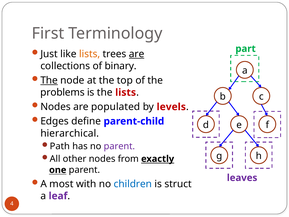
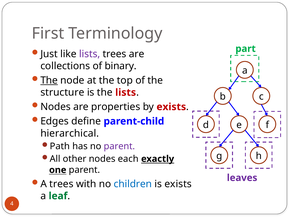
lists colour: orange -> purple (90, 54)
are underline: present -> none (137, 54)
problems: problems -> structure (62, 92)
populated: populated -> properties (116, 107)
by levels: levels -> exists (171, 107)
from: from -> each (128, 159)
A most: most -> trees (61, 184)
is struct: struct -> exists (178, 184)
leaf colour: purple -> green (58, 196)
